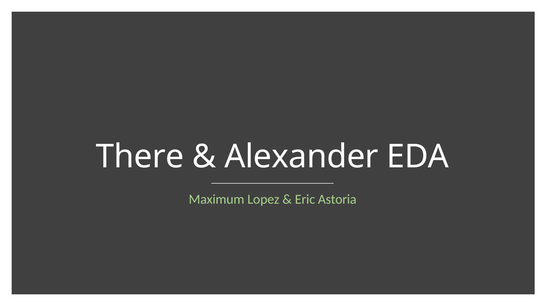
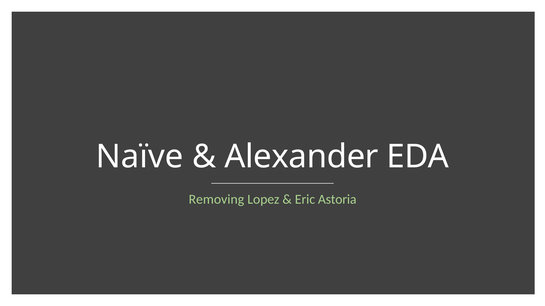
There: There -> Naïve (140, 157)
Maximum: Maximum -> Removing (216, 200)
